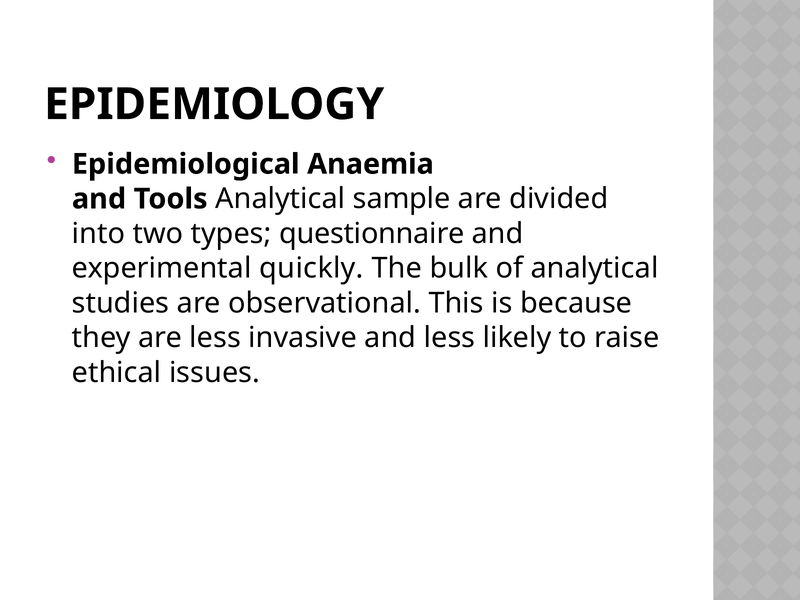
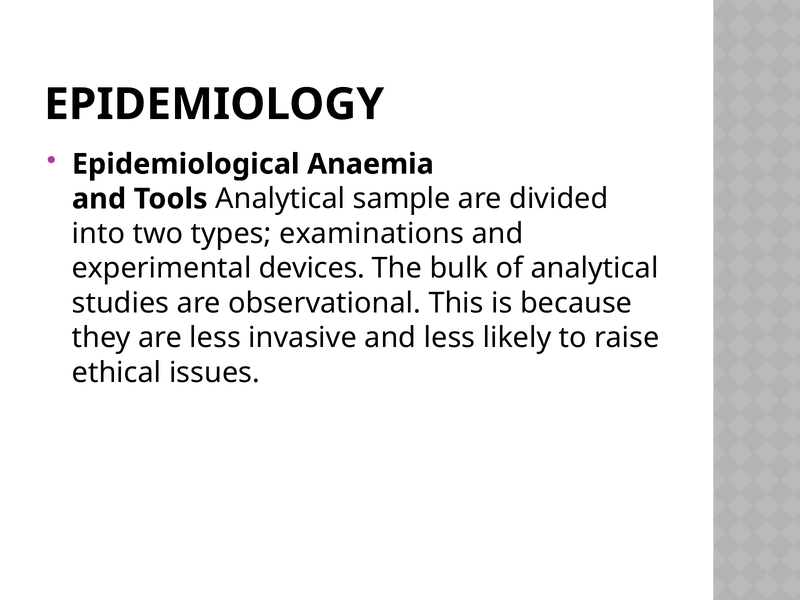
questionnaire: questionnaire -> examinations (372, 234)
quickly: quickly -> devices (312, 268)
